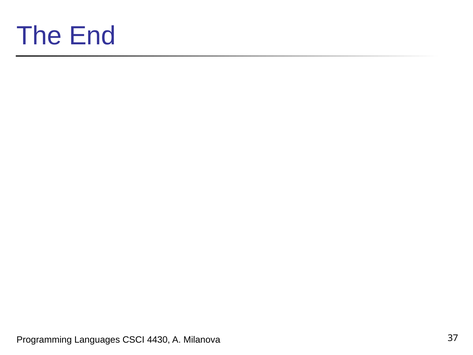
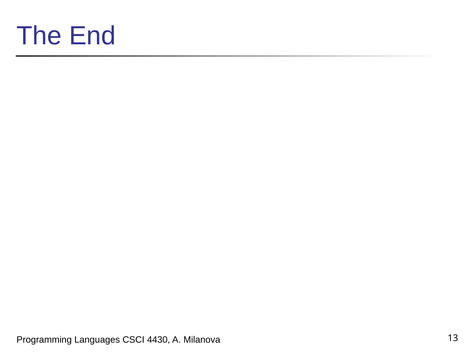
37: 37 -> 13 (453, 338)
